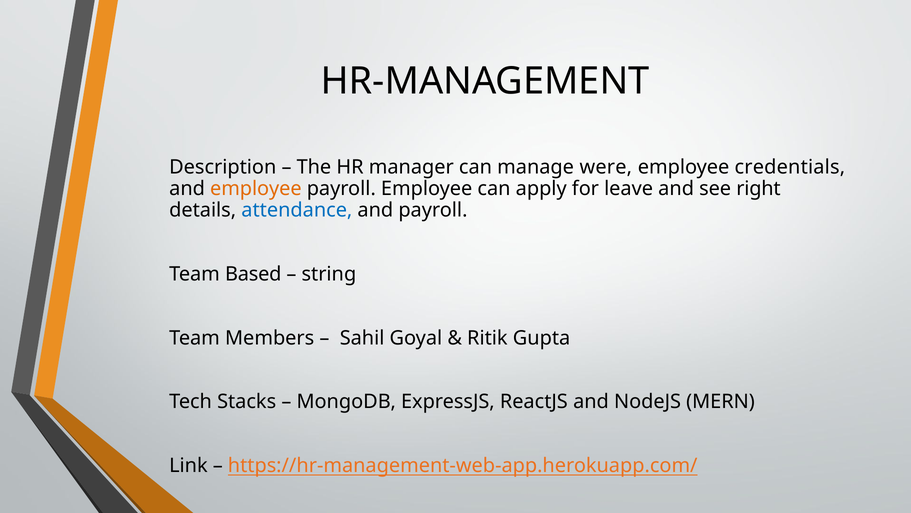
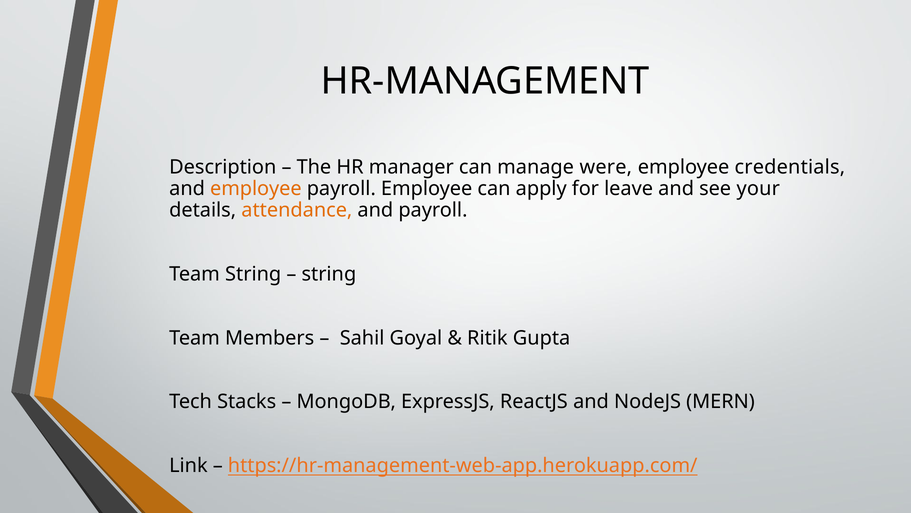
right: right -> your (758, 188)
attendance colour: blue -> orange (297, 210)
Team Based: Based -> String (253, 274)
